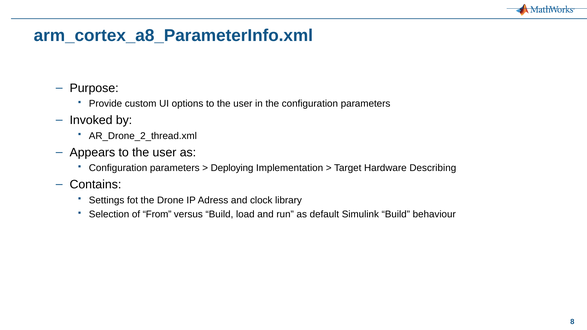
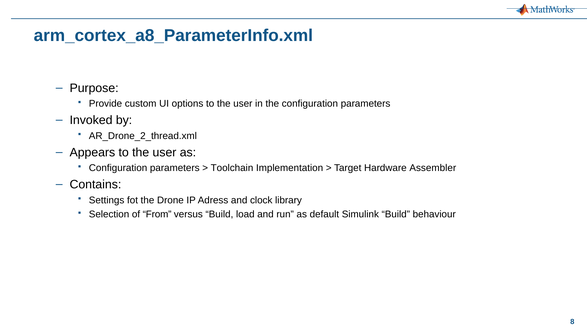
Deploying: Deploying -> Toolchain (232, 168)
Describing: Describing -> Assembler (433, 168)
